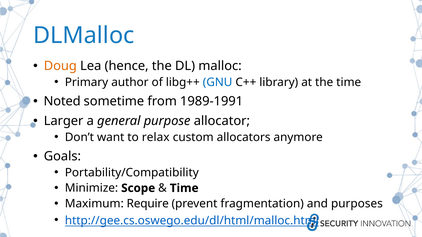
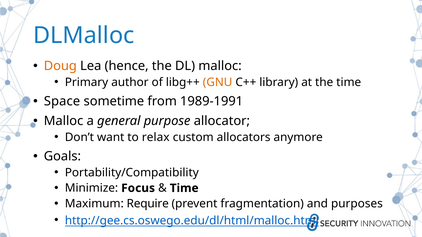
GNU colour: blue -> orange (218, 82)
Noted: Noted -> Space (62, 101)
Larger: Larger -> Malloc (64, 121)
Scope: Scope -> Focus (138, 188)
